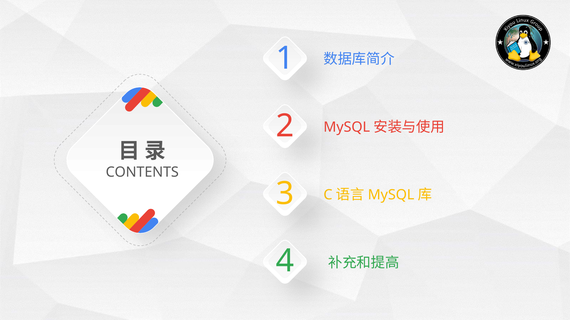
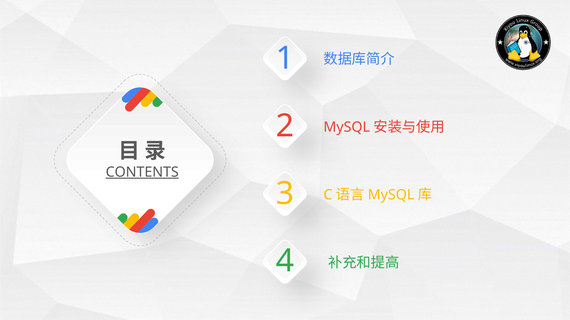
CONTENTS underline: none -> present (142, 172)
